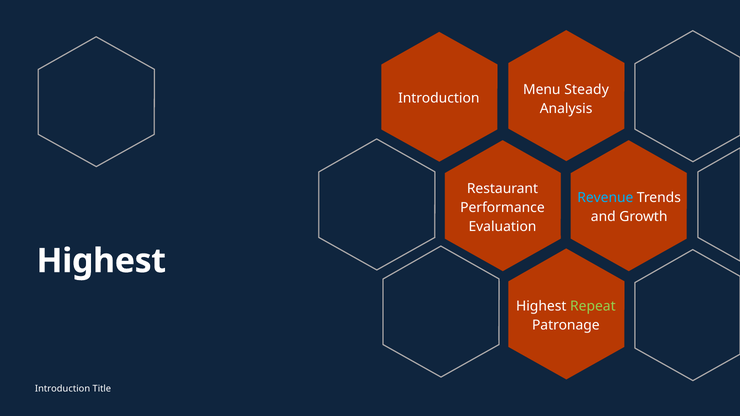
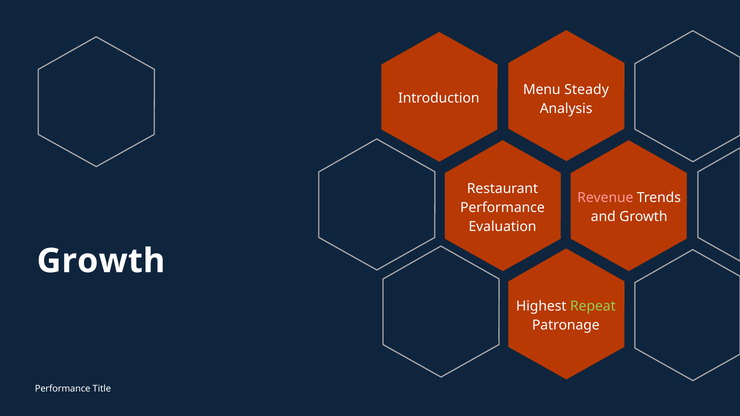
Revenue colour: light blue -> pink (605, 198)
Highest: Highest -> Growth (101, 261)
Introduction: Introduction -> Performance (63, 389)
